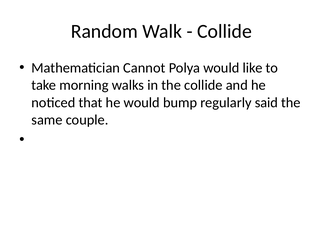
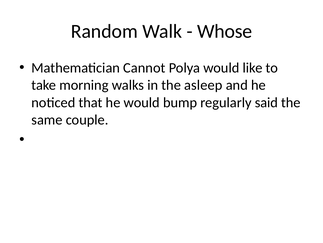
Collide: Collide -> Whose (225, 31)
the collide: collide -> asleep (203, 85)
